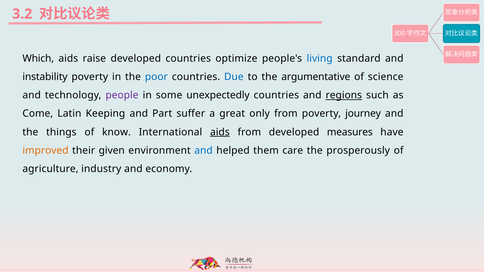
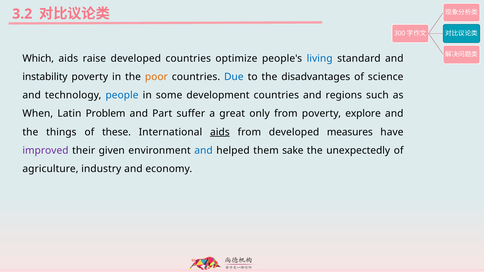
poor colour: blue -> orange (156, 77)
argumentative: argumentative -> disadvantages (316, 77)
people colour: purple -> blue (122, 95)
unexpectedly: unexpectedly -> development (218, 95)
regions underline: present -> none (344, 95)
Come: Come -> When (38, 114)
Keeping: Keeping -> Problem (106, 114)
journey: journey -> explore (363, 114)
know: know -> these (117, 132)
improved colour: orange -> purple (45, 151)
care: care -> sake (293, 151)
prosperously: prosperously -> unexpectedly (358, 151)
